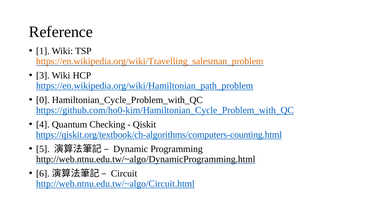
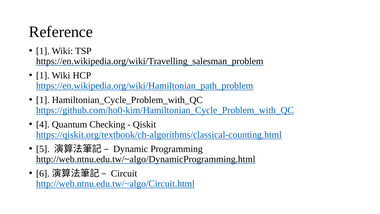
https://en.wikipedia.org/wiki/Travelling_salesman_problem colour: orange -> black (150, 61)
3: 3 -> 1 (43, 75)
0: 0 -> 1 (43, 100)
https://qiskit.org/textbook/ch-algorithms/computers-counting.html: https://qiskit.org/textbook/ch-algorithms/computers-counting.html -> https://qiskit.org/textbook/ch-algorithms/classical-counting.html (159, 135)
